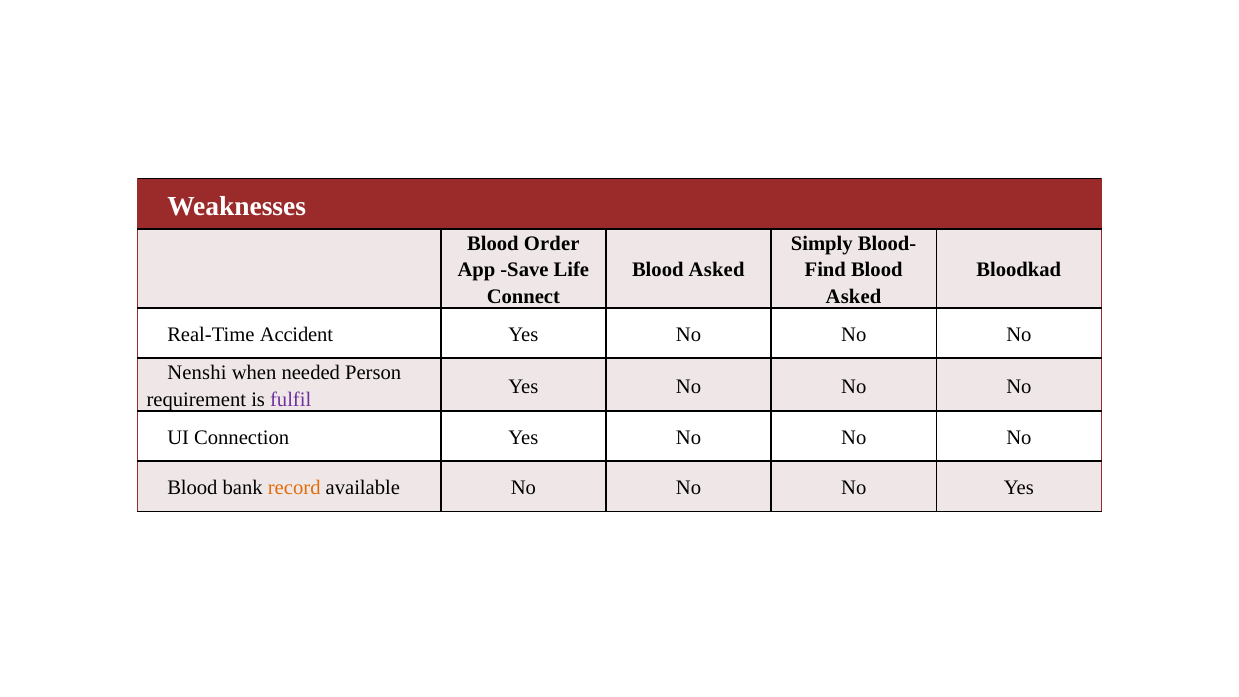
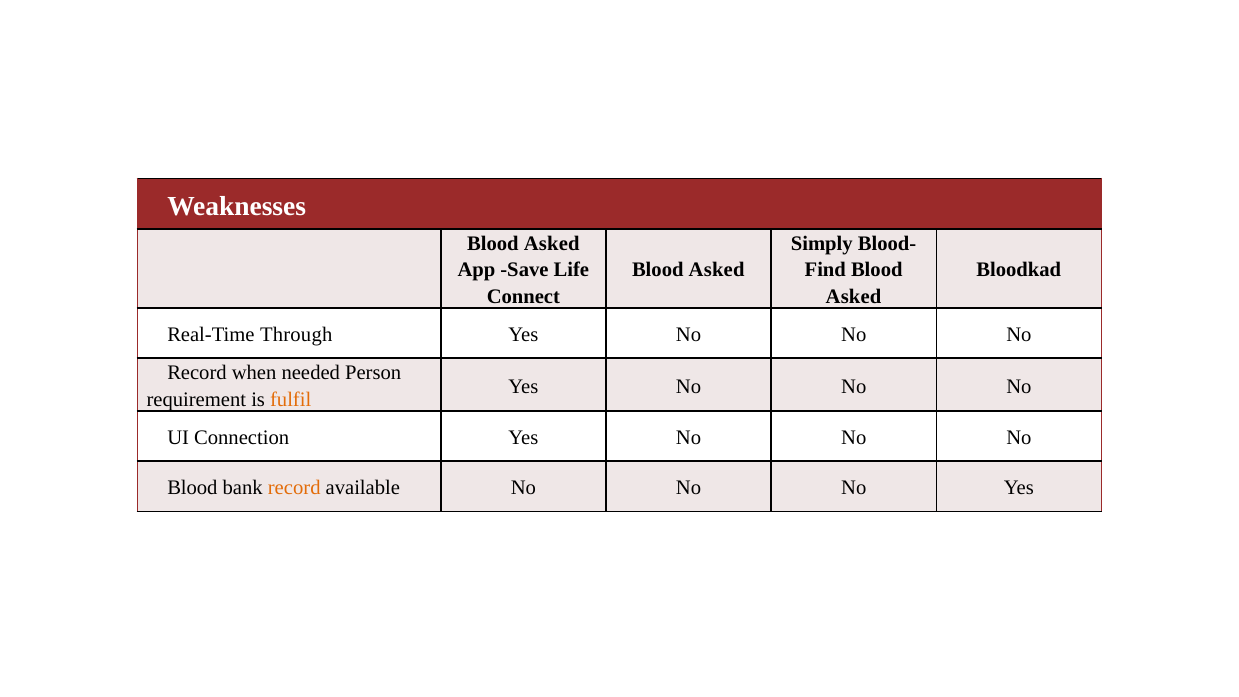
Order: Order -> Asked (552, 244)
Accident: Accident -> Through (296, 335)
Nenshi: Nenshi -> Record (197, 373)
fulfil colour: purple -> orange (291, 399)
